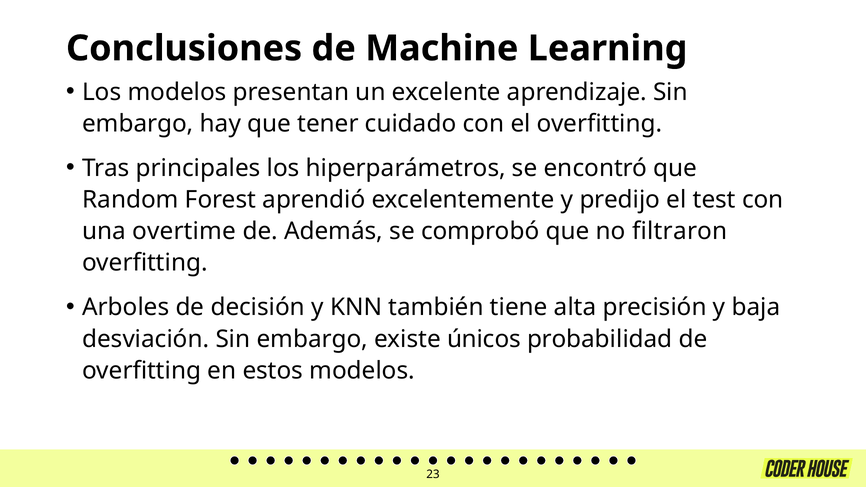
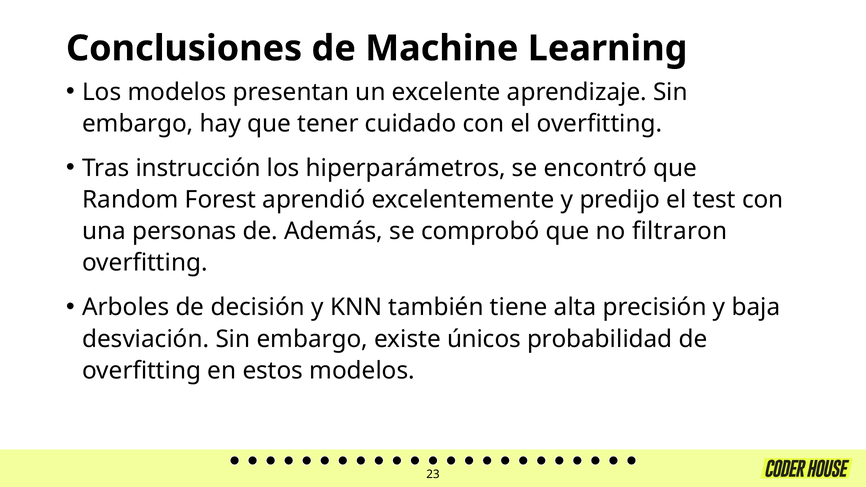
principales: principales -> instrucción (198, 168)
overtime: overtime -> personas (184, 231)
